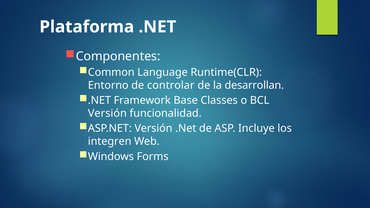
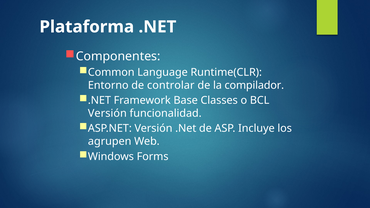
desarrollan: desarrollan -> compilador (254, 85)
integren: integren -> agrupen (110, 141)
